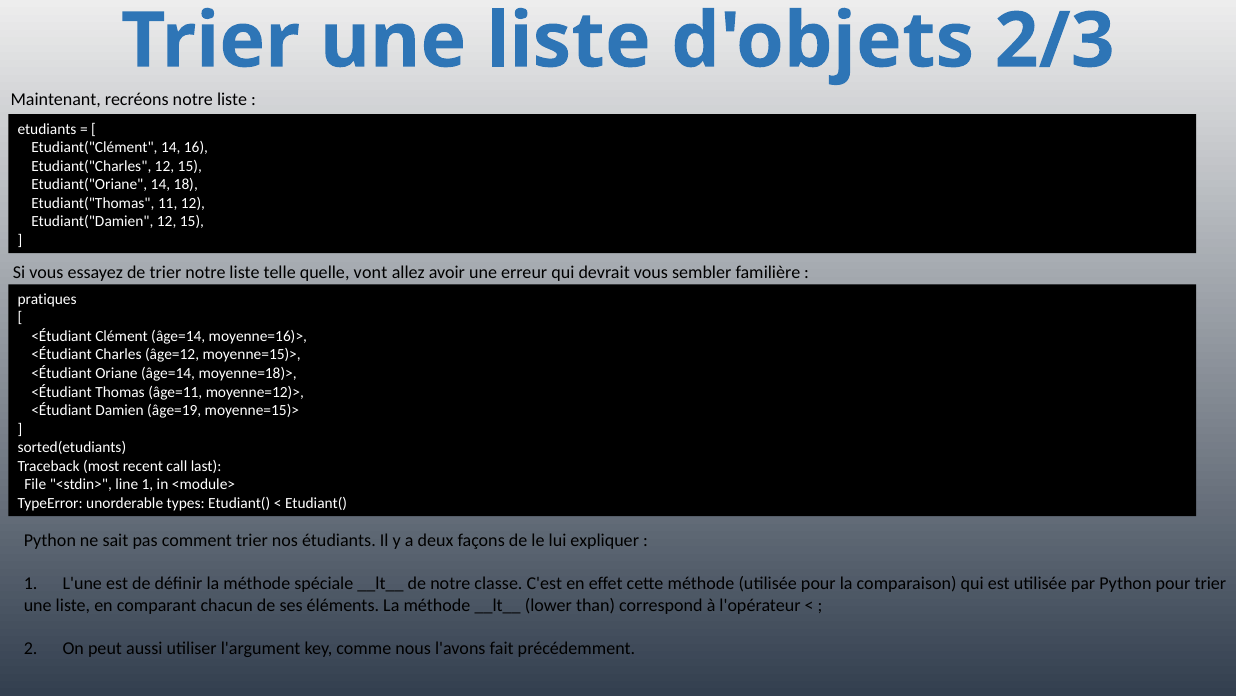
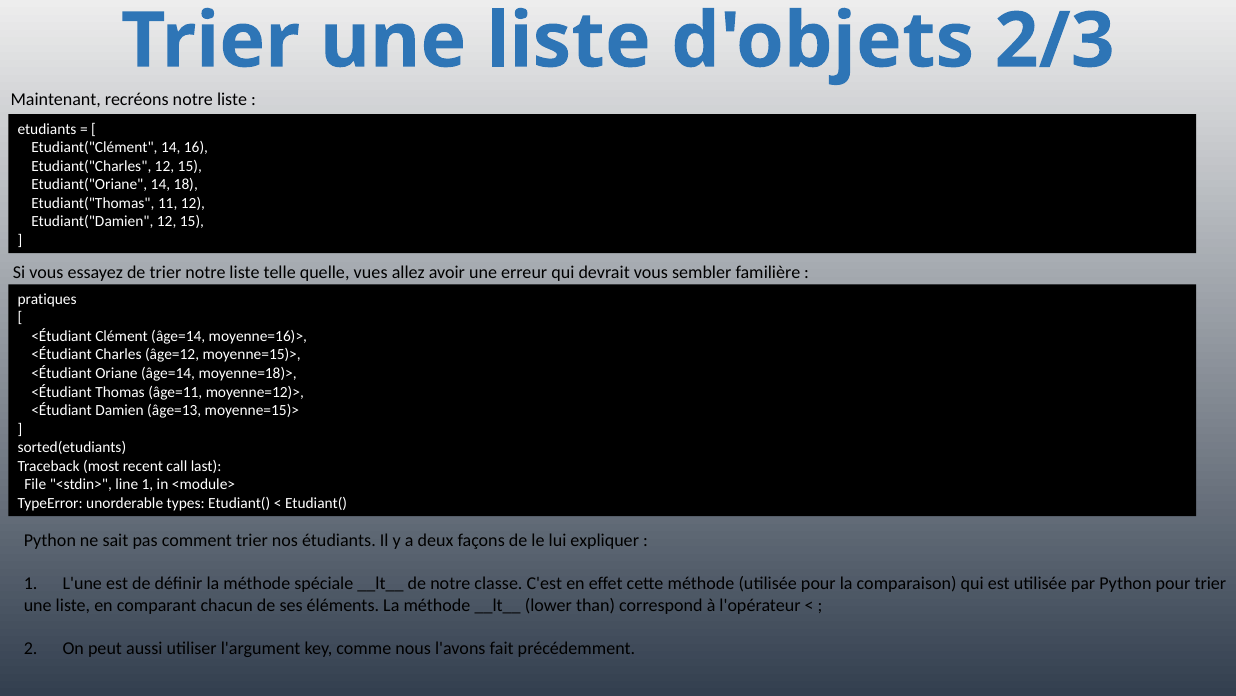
vont: vont -> vues (371, 273)
âge=19: âge=19 -> âge=13 (174, 410)
